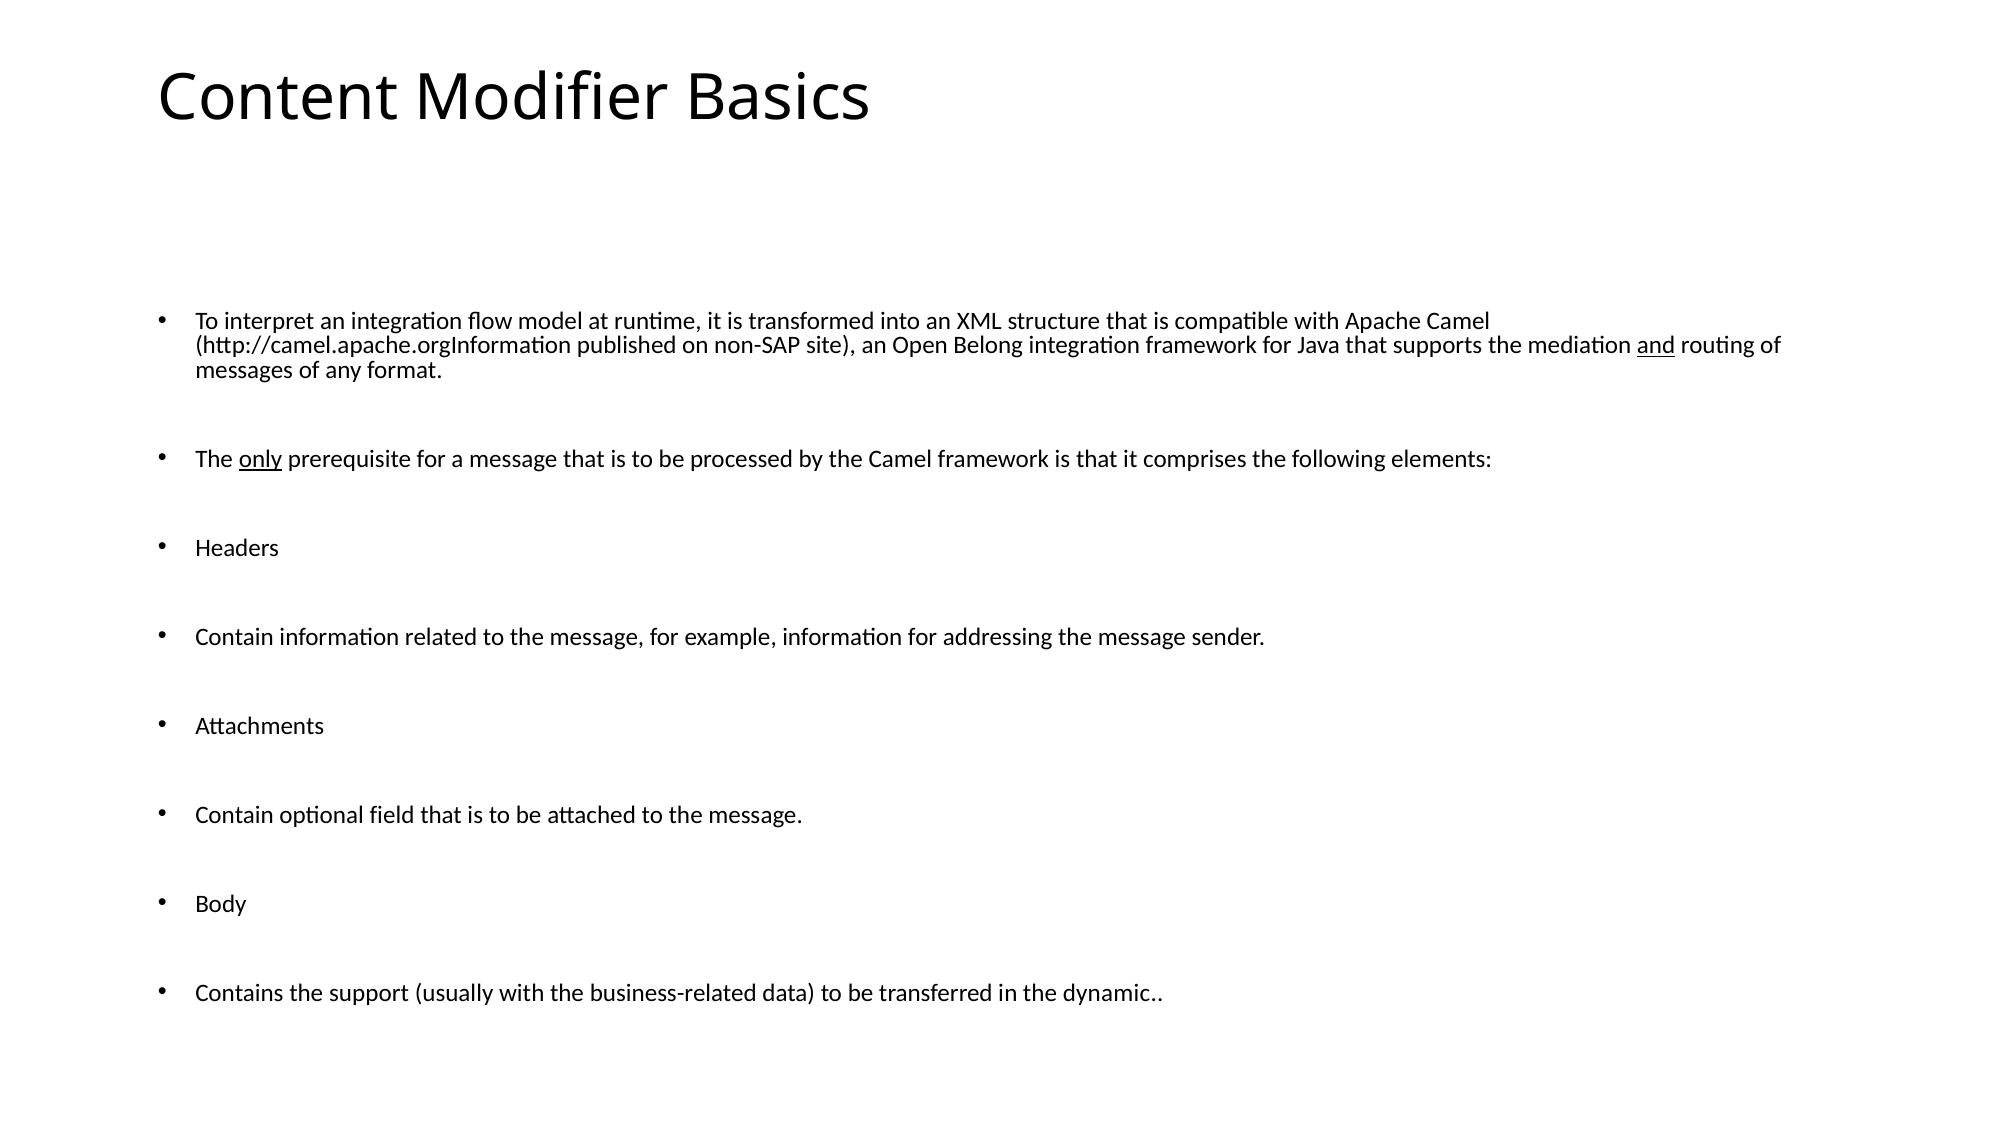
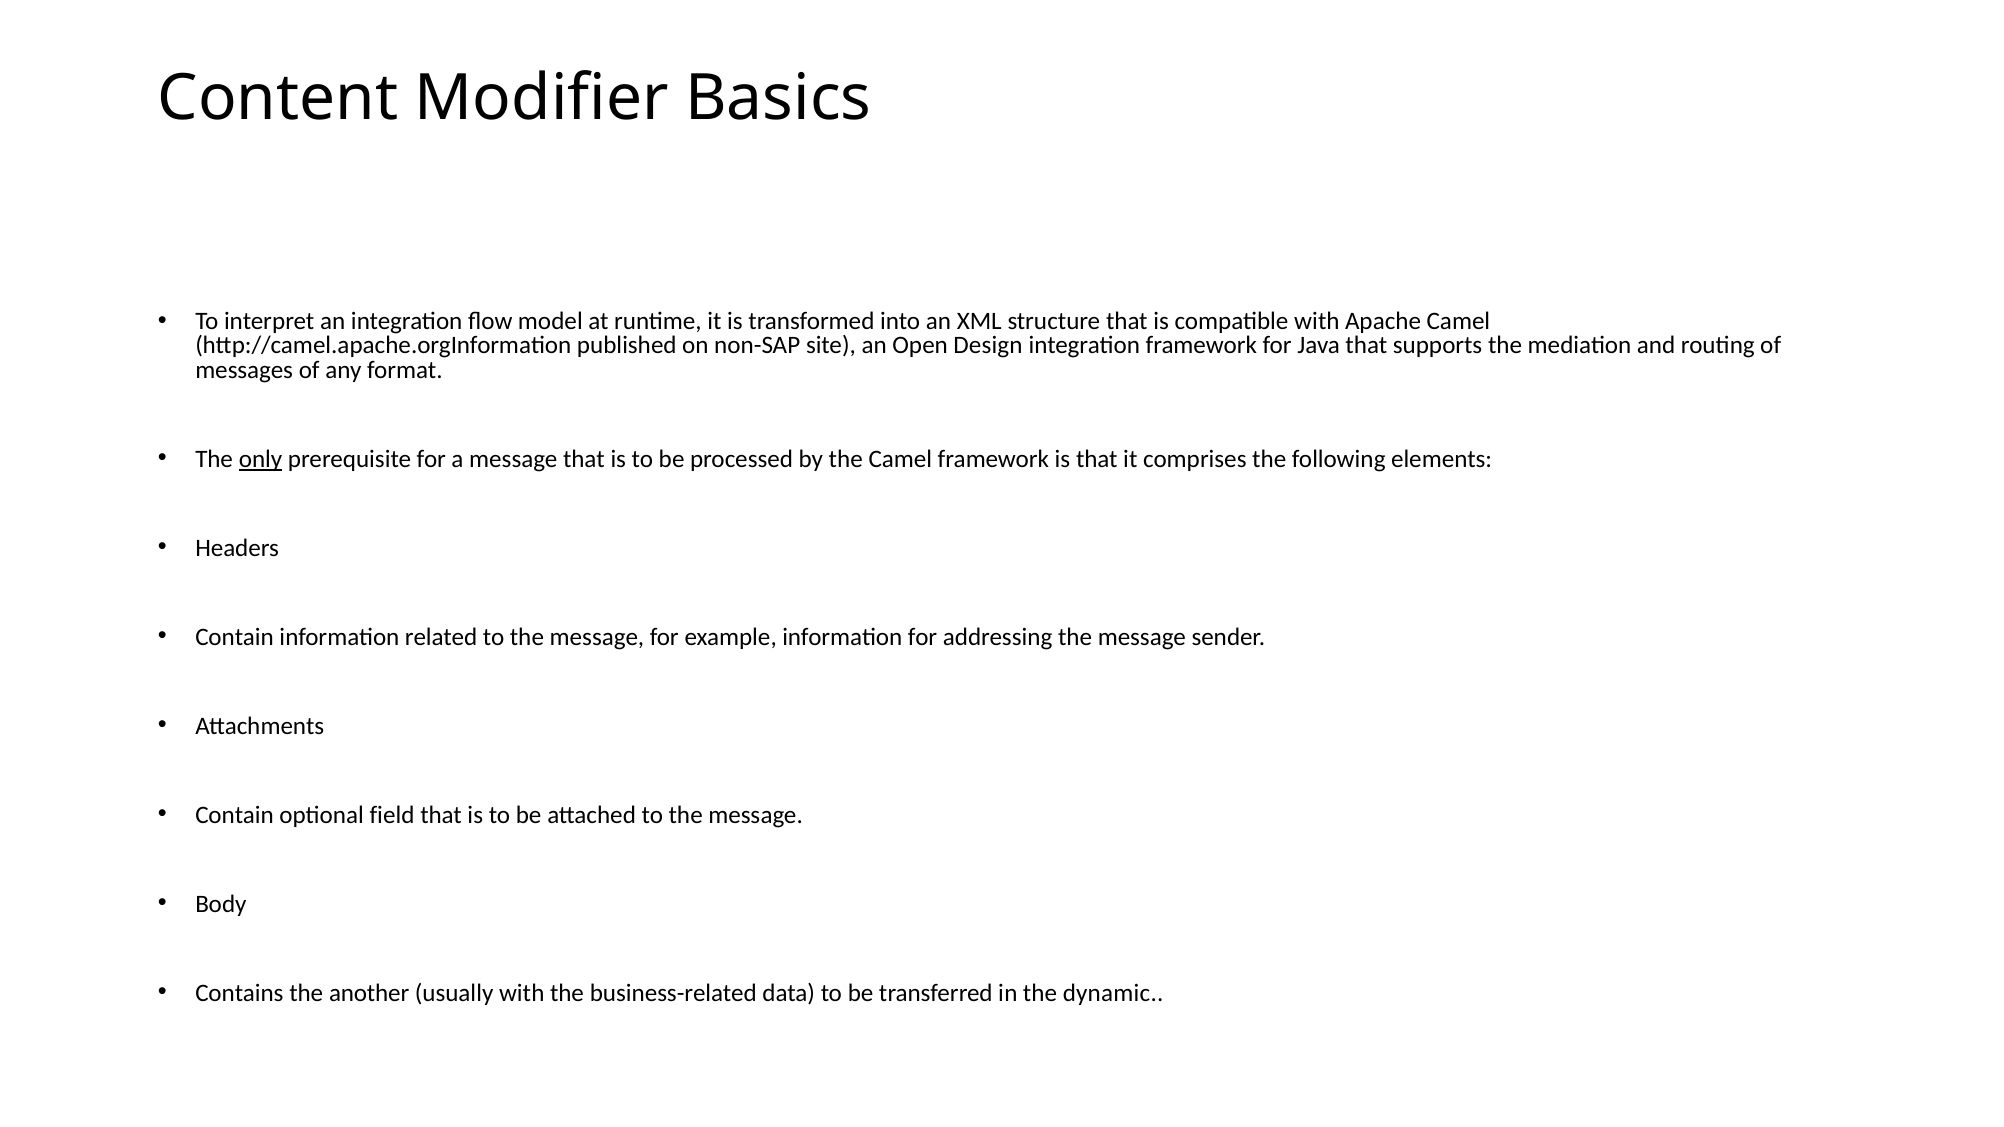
Belong: Belong -> Design (988, 346)
and underline: present -> none (1656, 346)
support: support -> another (369, 993)
